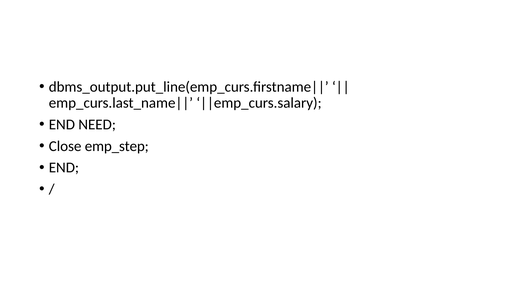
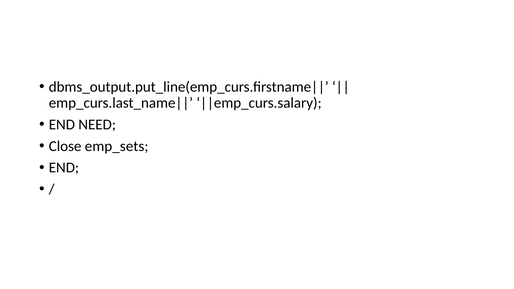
emp_step: emp_step -> emp_sets (117, 146)
